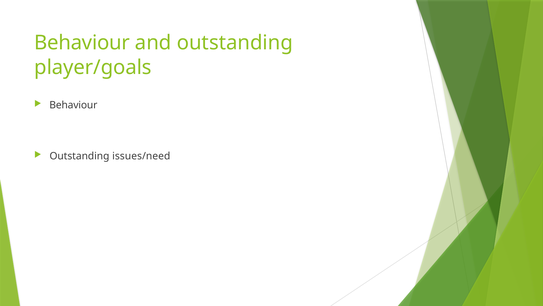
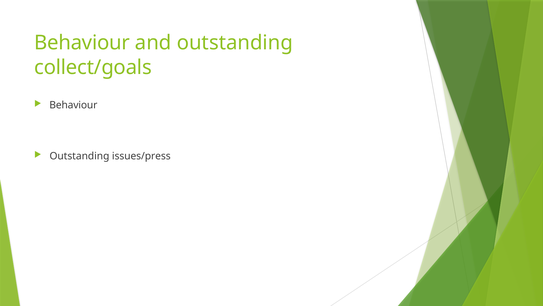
player/goals: player/goals -> collect/goals (93, 67)
issues/need: issues/need -> issues/press (141, 156)
